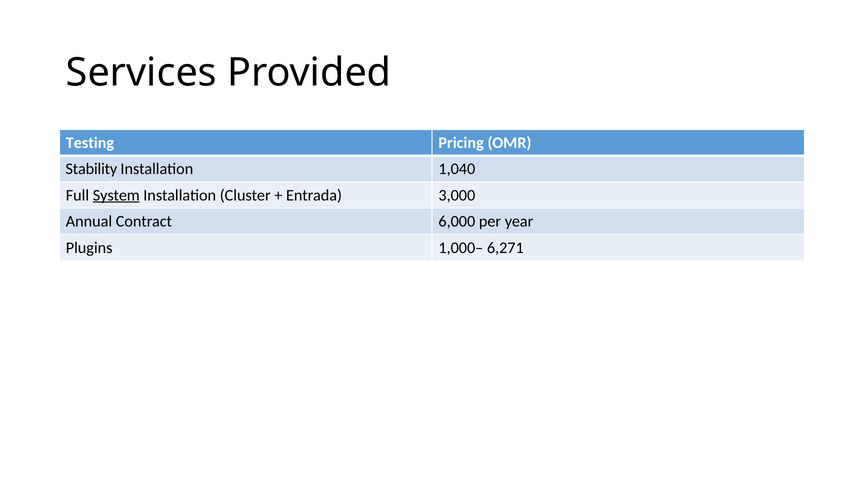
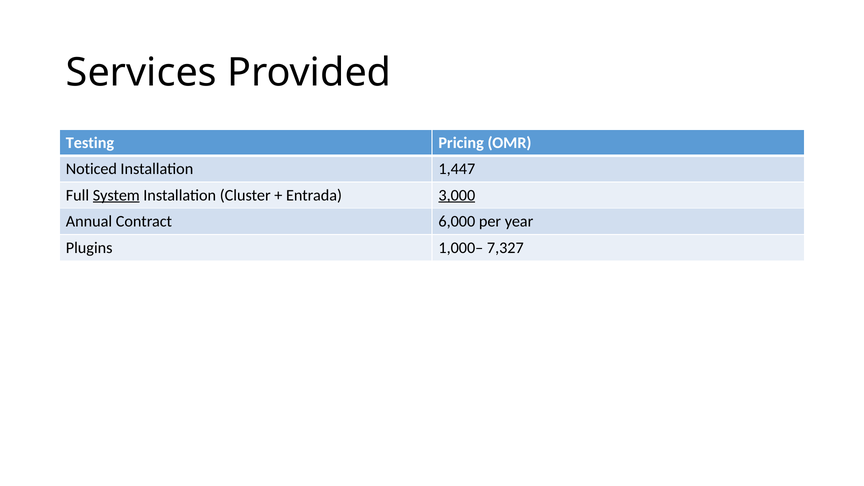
Stability: Stability -> Noticed (91, 169)
1,040: 1,040 -> 1,447 (457, 169)
3,000 underline: none -> present (457, 195)
6,271: 6,271 -> 7,327 (505, 248)
